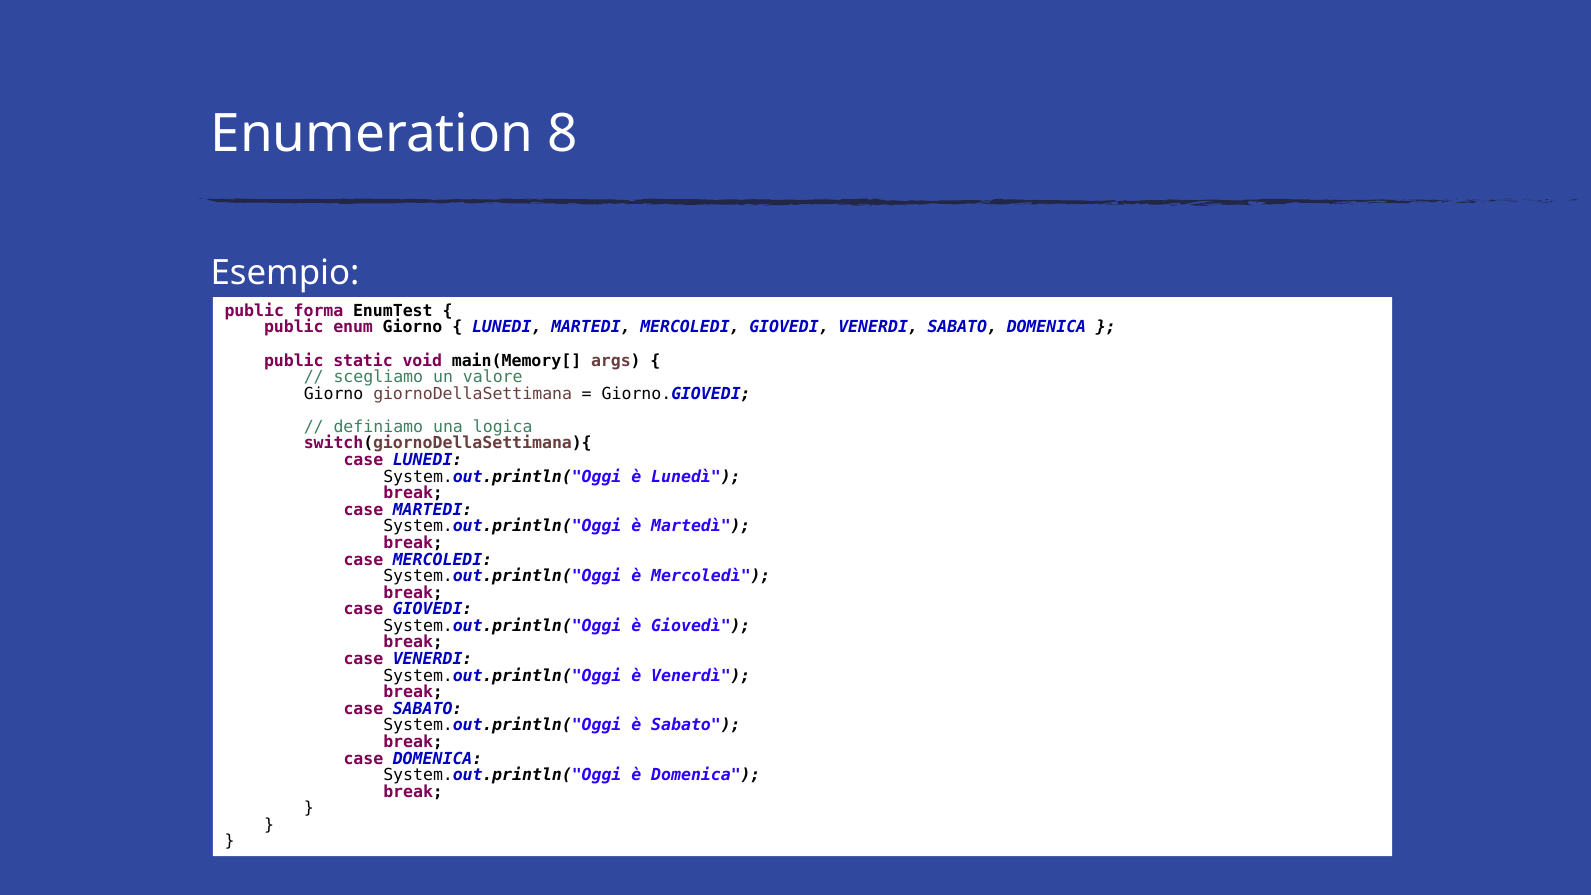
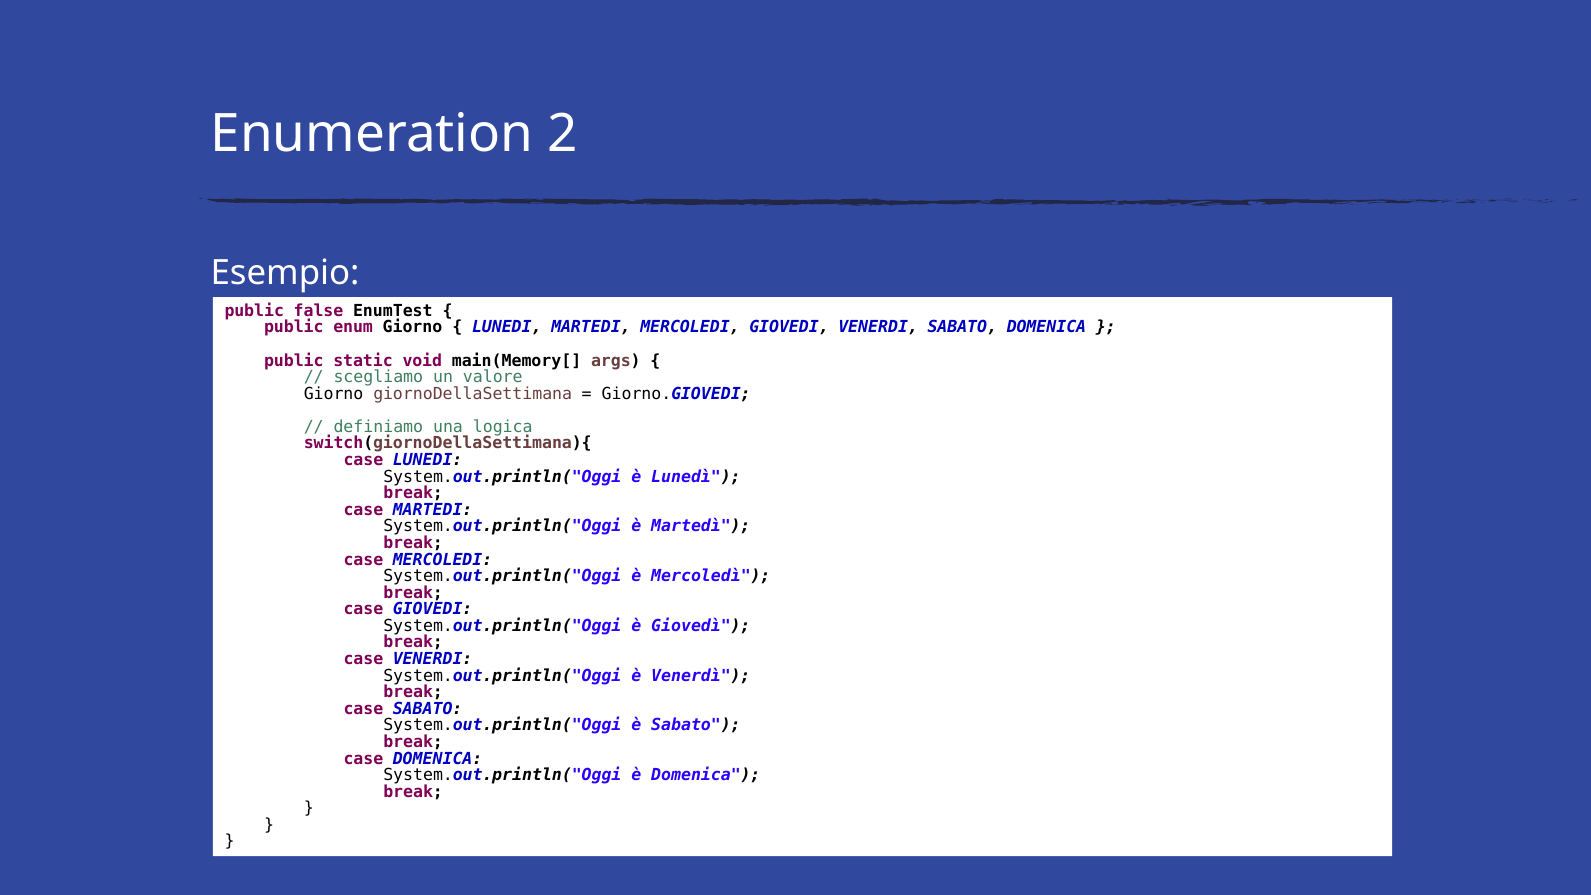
8: 8 -> 2 (563, 134)
forma: forma -> false (319, 311)
